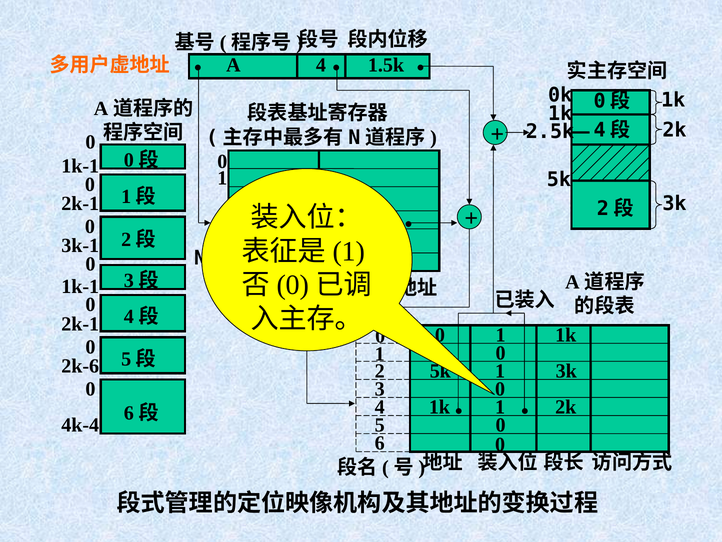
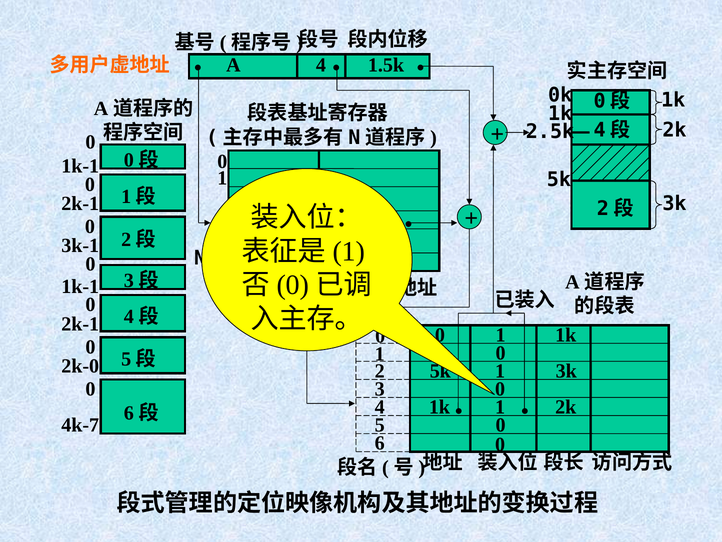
2k-6: 2k-6 -> 2k-0 (80, 366)
4k-4: 4k-4 -> 4k-7 (80, 425)
